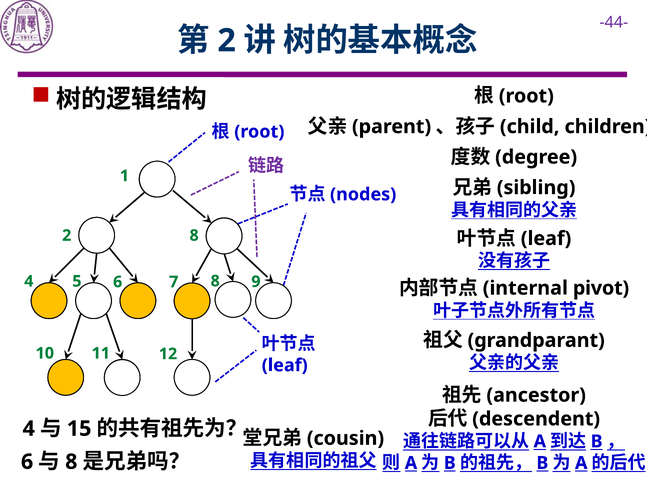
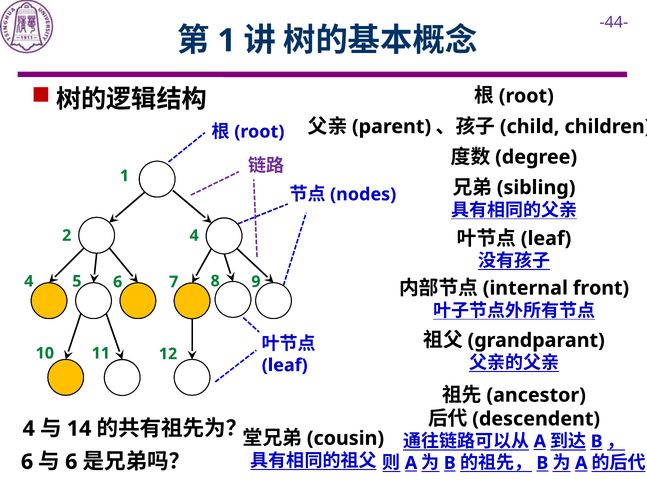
2: 2 -> 1 (227, 41)
2 8: 8 -> 4 (194, 236)
pivot: pivot -> front (601, 288)
15: 15 -> 14 (79, 429)
8: 8 -> 6 (71, 462)
